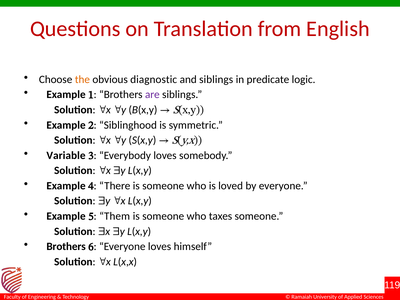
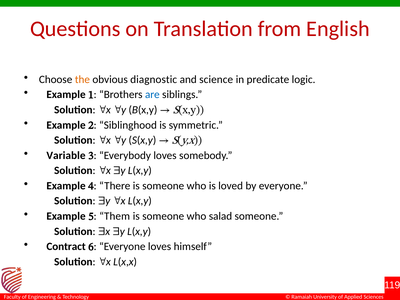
and siblings: siblings -> science (216, 79)
are colour: purple -> blue (152, 95)
taxes: taxes -> salad (220, 216)
Brothers: Brothers -> Contract (66, 247)
